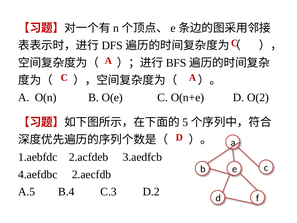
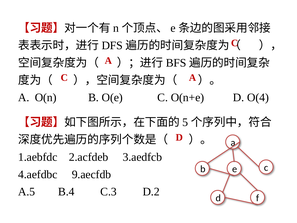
O(2: O(2 -> O(4 (258, 97)
2.aecfdb: 2.aecfdb -> 9.aecfdb (91, 174)
